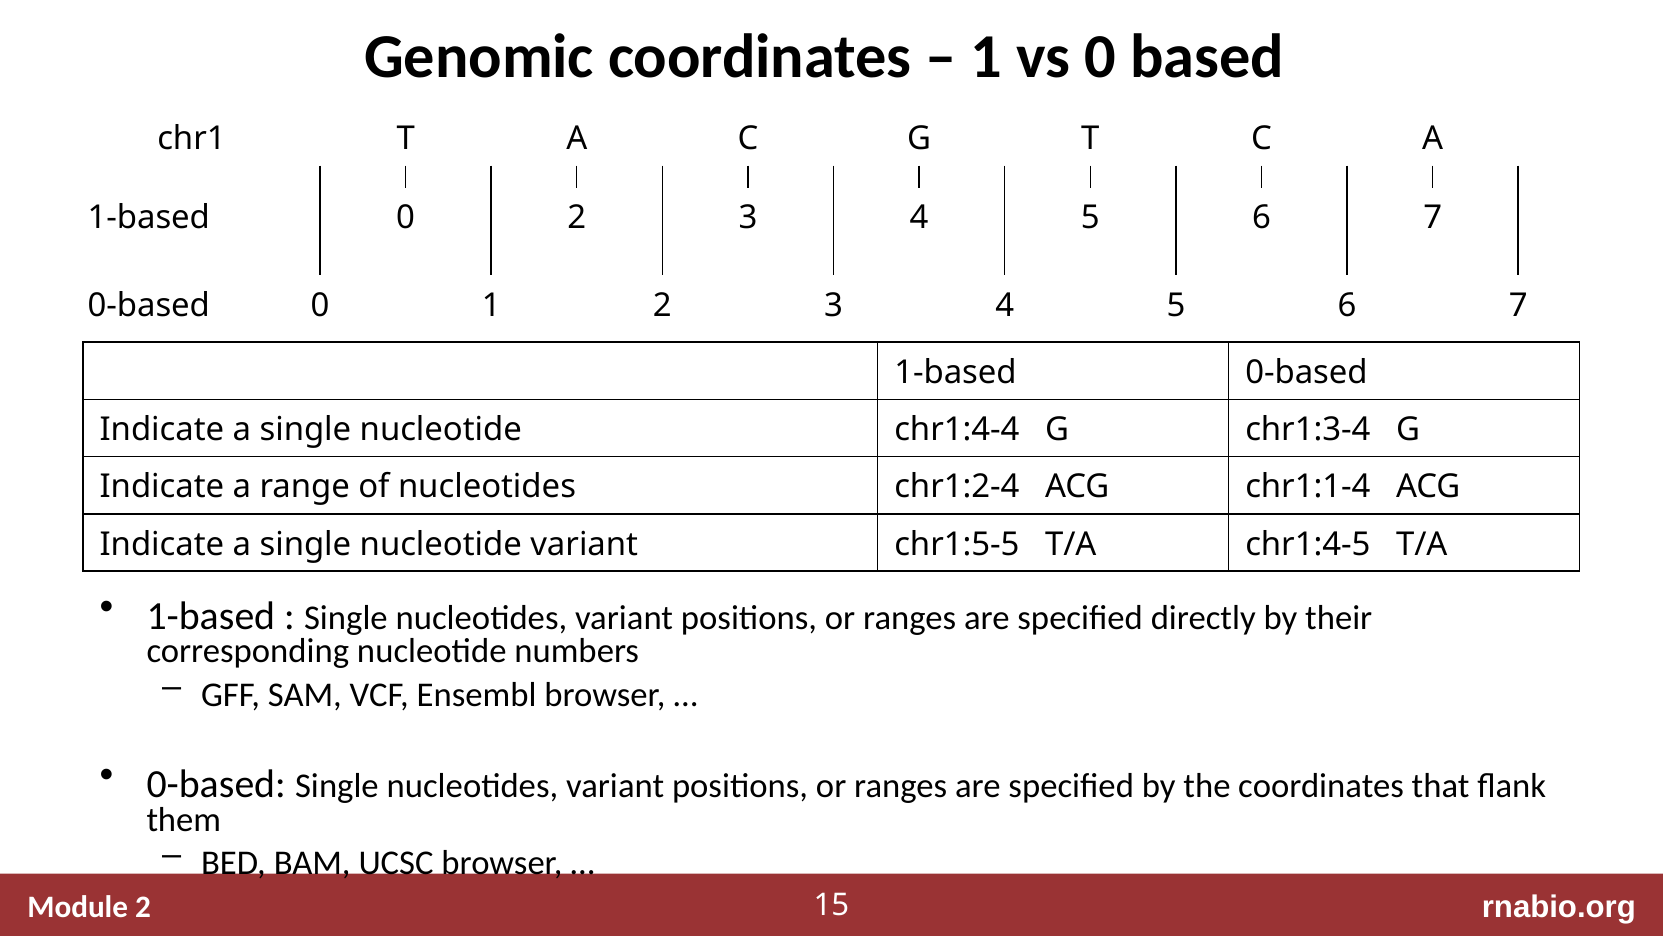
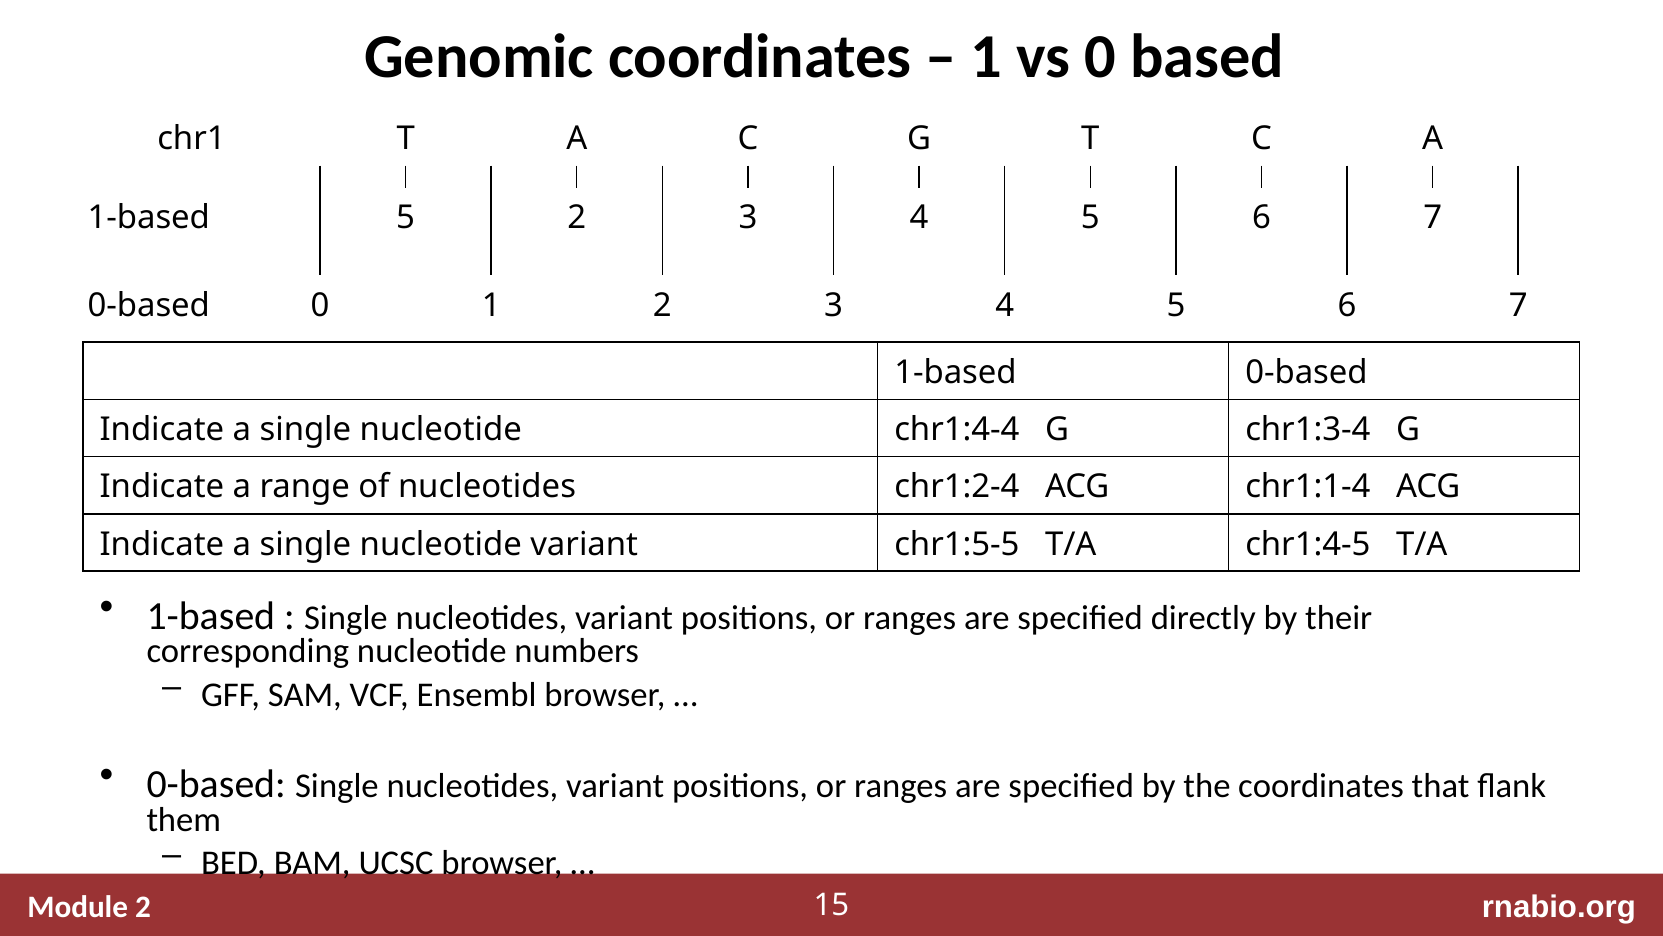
1-based 0: 0 -> 5 (406, 218)
